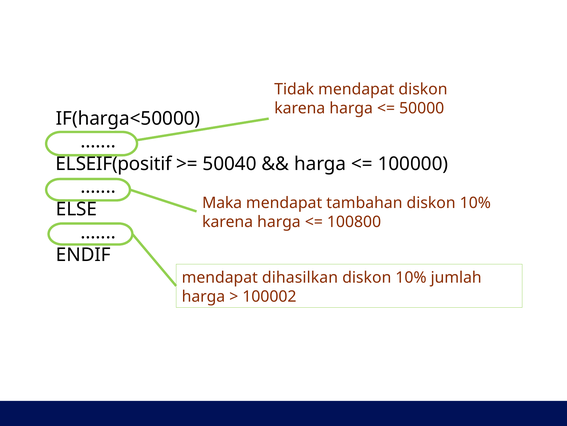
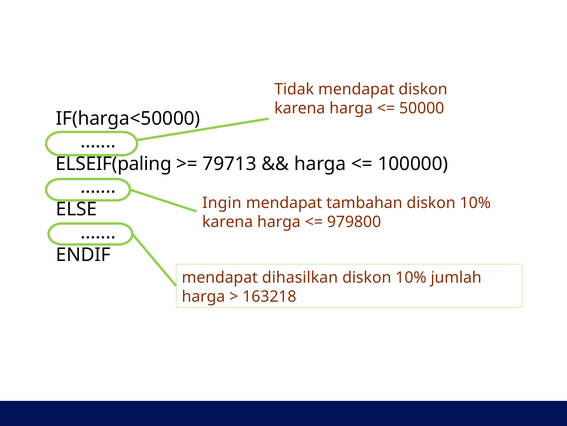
ELSEIF(positif: ELSEIF(positif -> ELSEIF(paling (114, 164)
50040: 50040 -> 79713 (230, 164)
Maka: Maka -> Ingin (222, 203)
100800: 100800 -> 979800 (354, 222)
100002: 100002 -> 163218 (269, 296)
